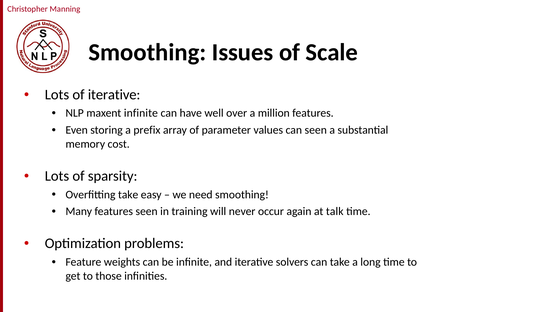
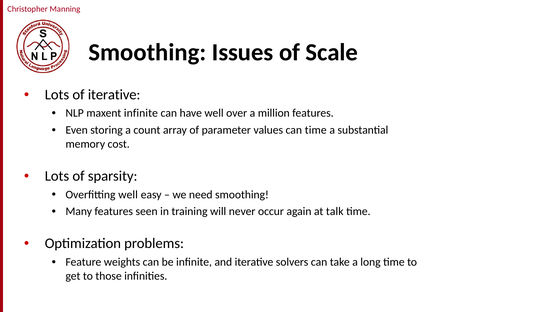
prefix: prefix -> count (147, 130)
can seen: seen -> time (316, 130)
Overfitting take: take -> well (128, 194)
